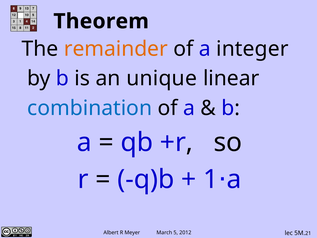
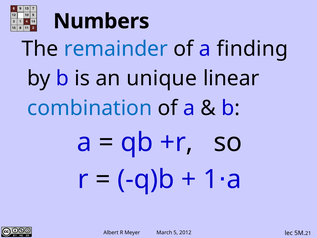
Theorem: Theorem -> Numbers (101, 21)
remainder colour: orange -> blue (116, 49)
integer: integer -> finding (252, 49)
